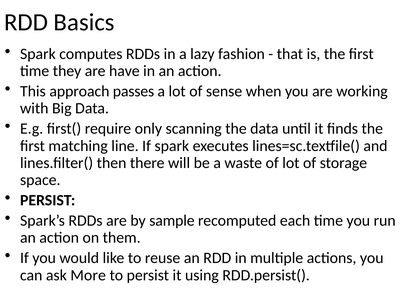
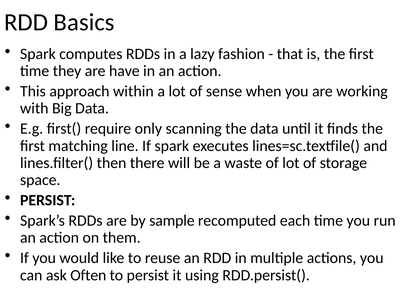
passes: passes -> within (133, 91)
More: More -> Often (88, 275)
